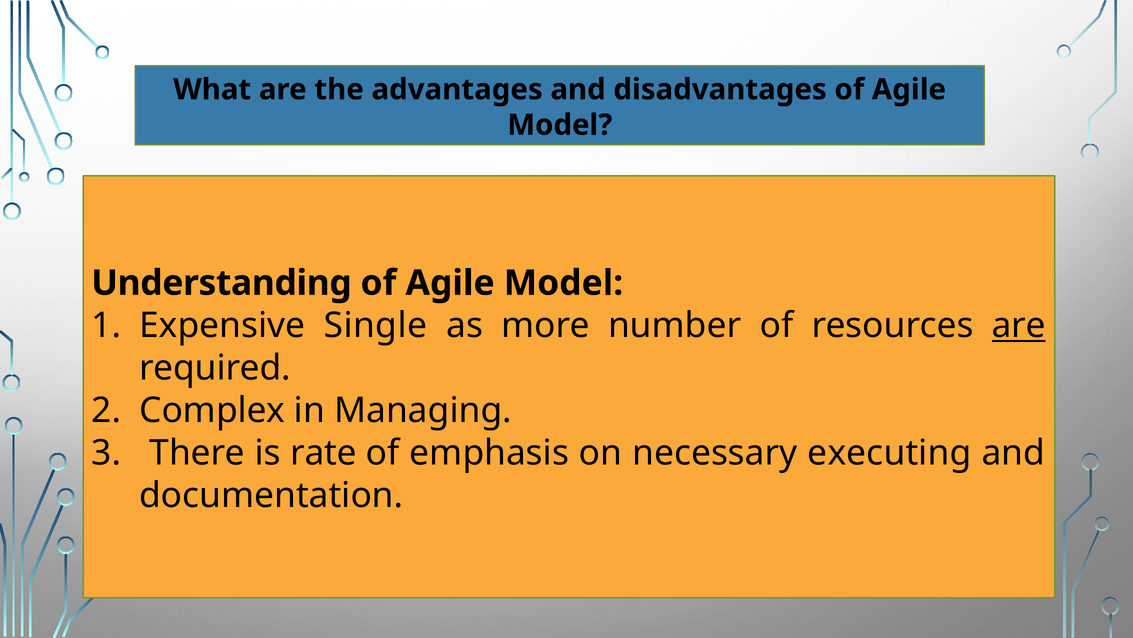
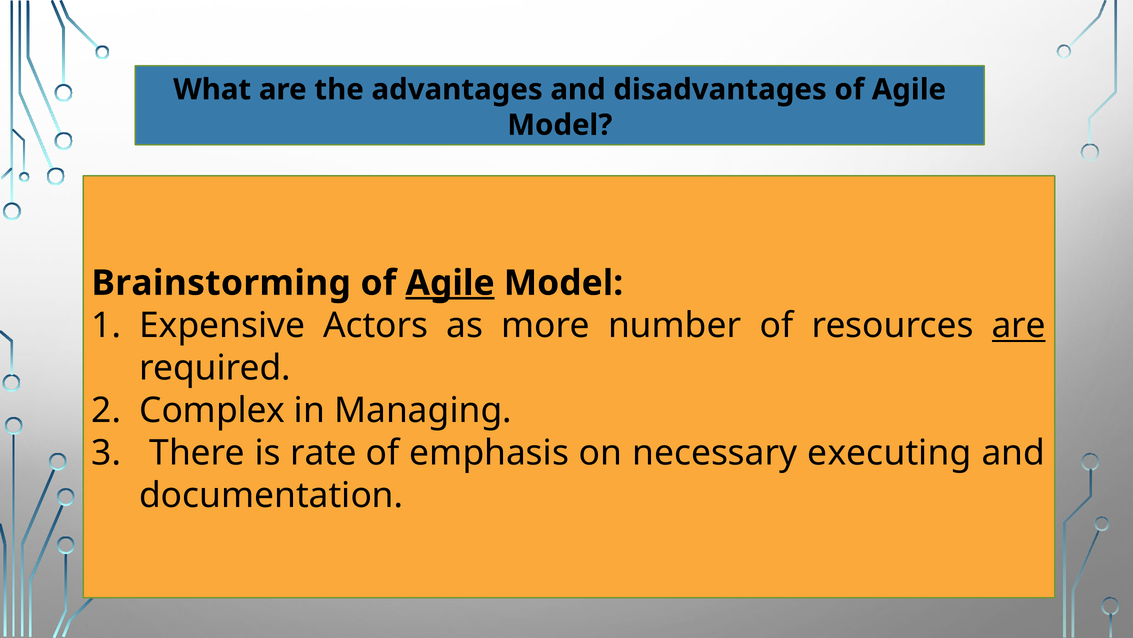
Understanding: Understanding -> Brainstorming (221, 283)
Agile underline: none -> present (450, 283)
Single: Single -> Actors (376, 325)
